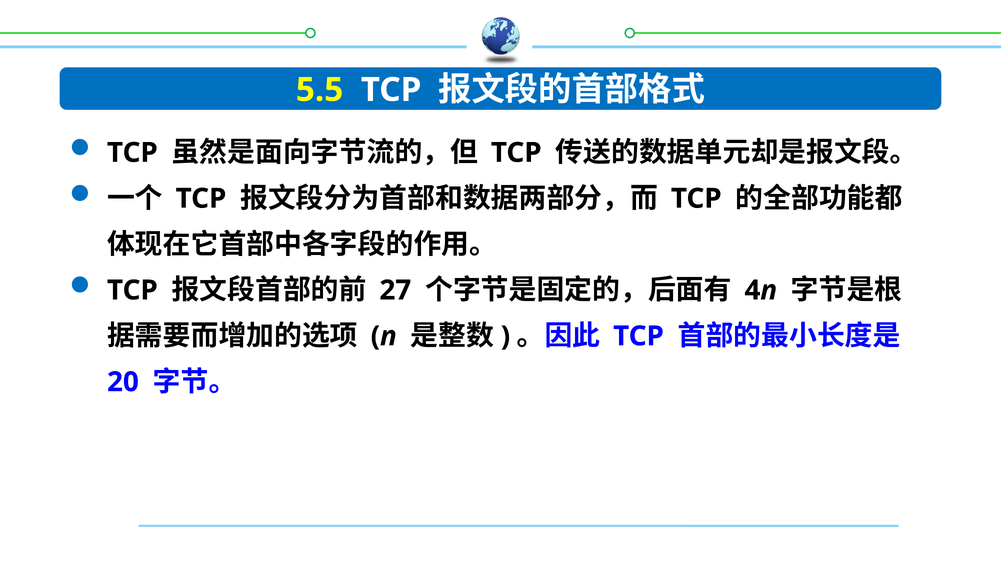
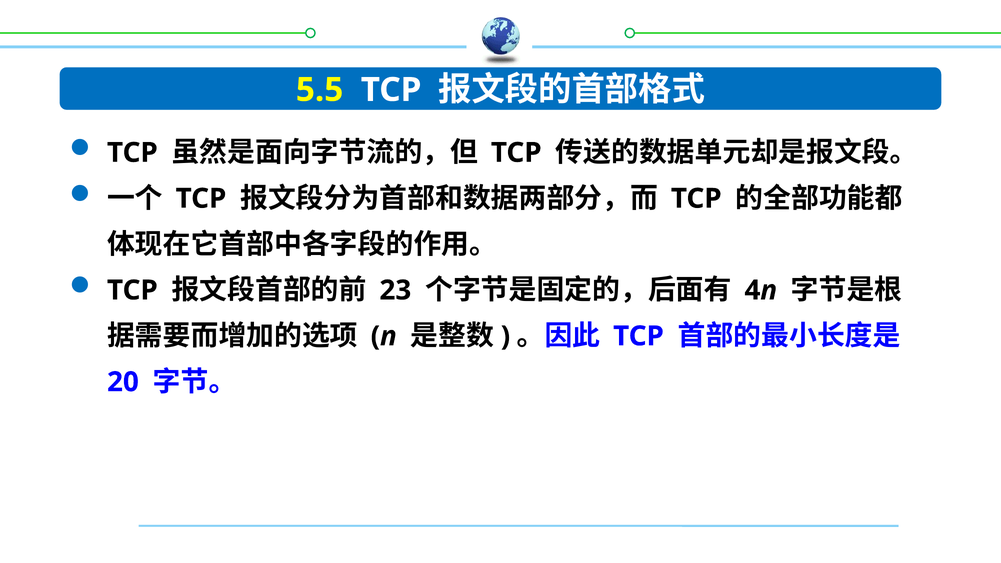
27: 27 -> 23 (395, 290)
